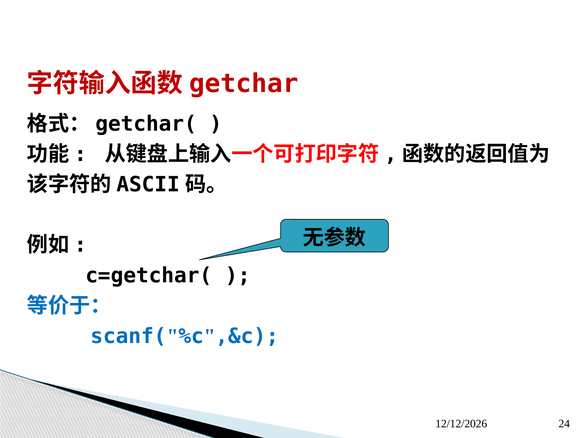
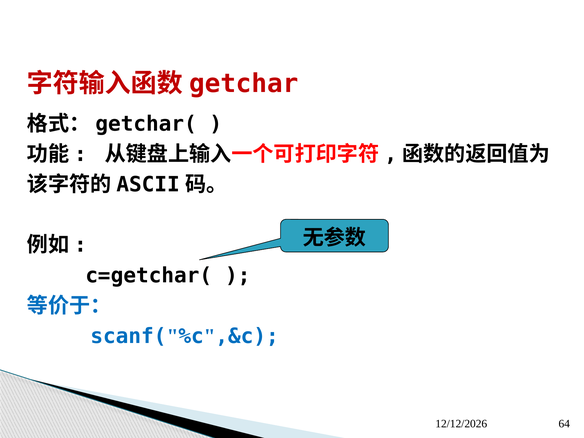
24: 24 -> 64 (564, 424)
